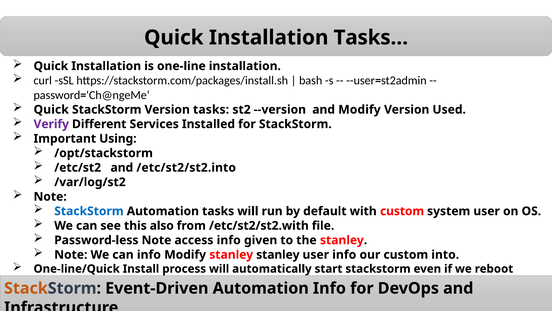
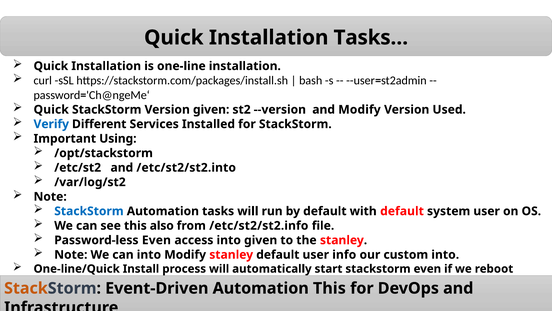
Version tasks: tasks -> given (211, 109)
Verify colour: purple -> blue (51, 124)
with custom: custom -> default (402, 211)
/etc/st2/st2.with: /etc/st2/st2.with -> /etc/st2/st2.info (259, 225)
Password-less Note: Note -> Even (156, 240)
access info: info -> into (229, 240)
can info: info -> into (149, 254)
stanley stanley: stanley -> default (278, 254)
Automation Info: Info -> This (329, 288)
